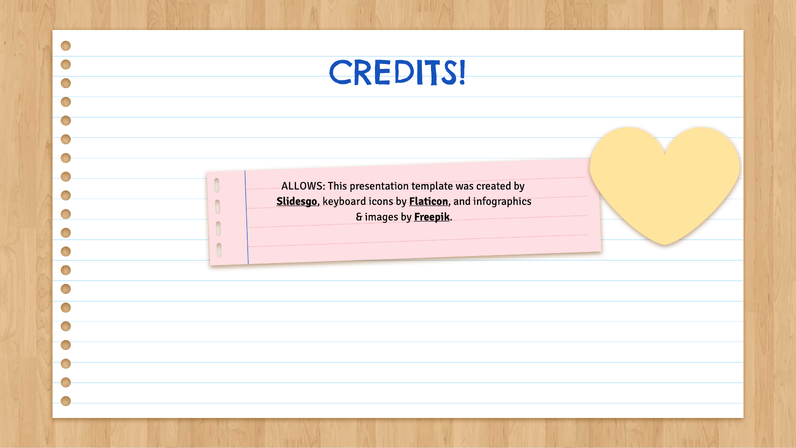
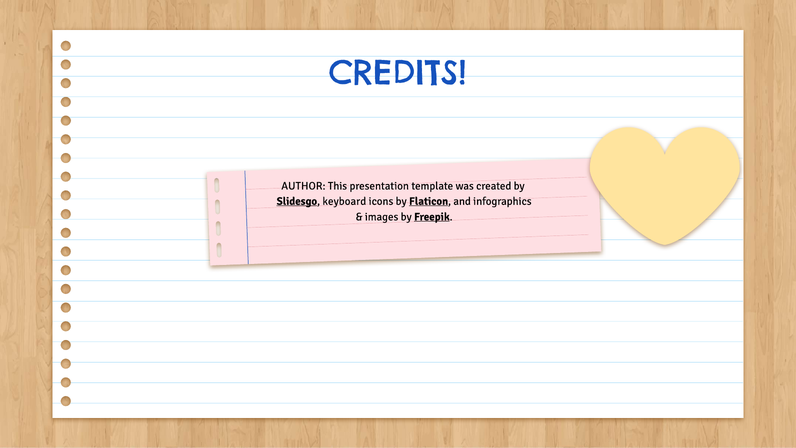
ALLOWS: ALLOWS -> AUTHOR (303, 186)
